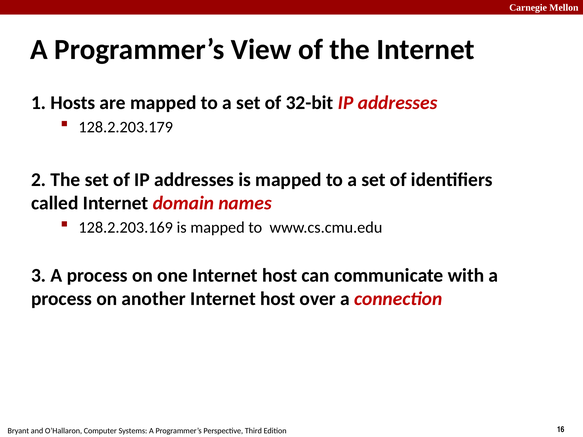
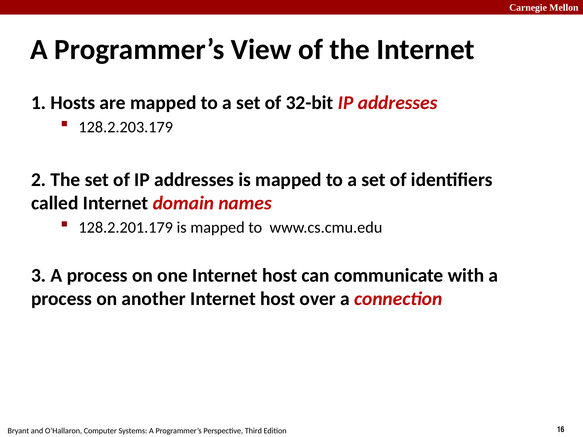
128.2.203.169: 128.2.203.169 -> 128.2.201.179 (126, 228)
